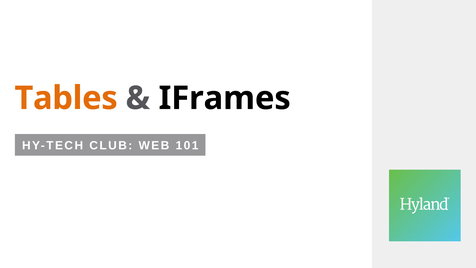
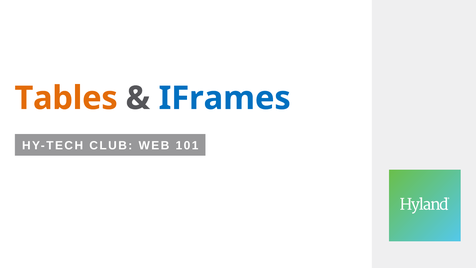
IFrames colour: black -> blue (225, 98)
